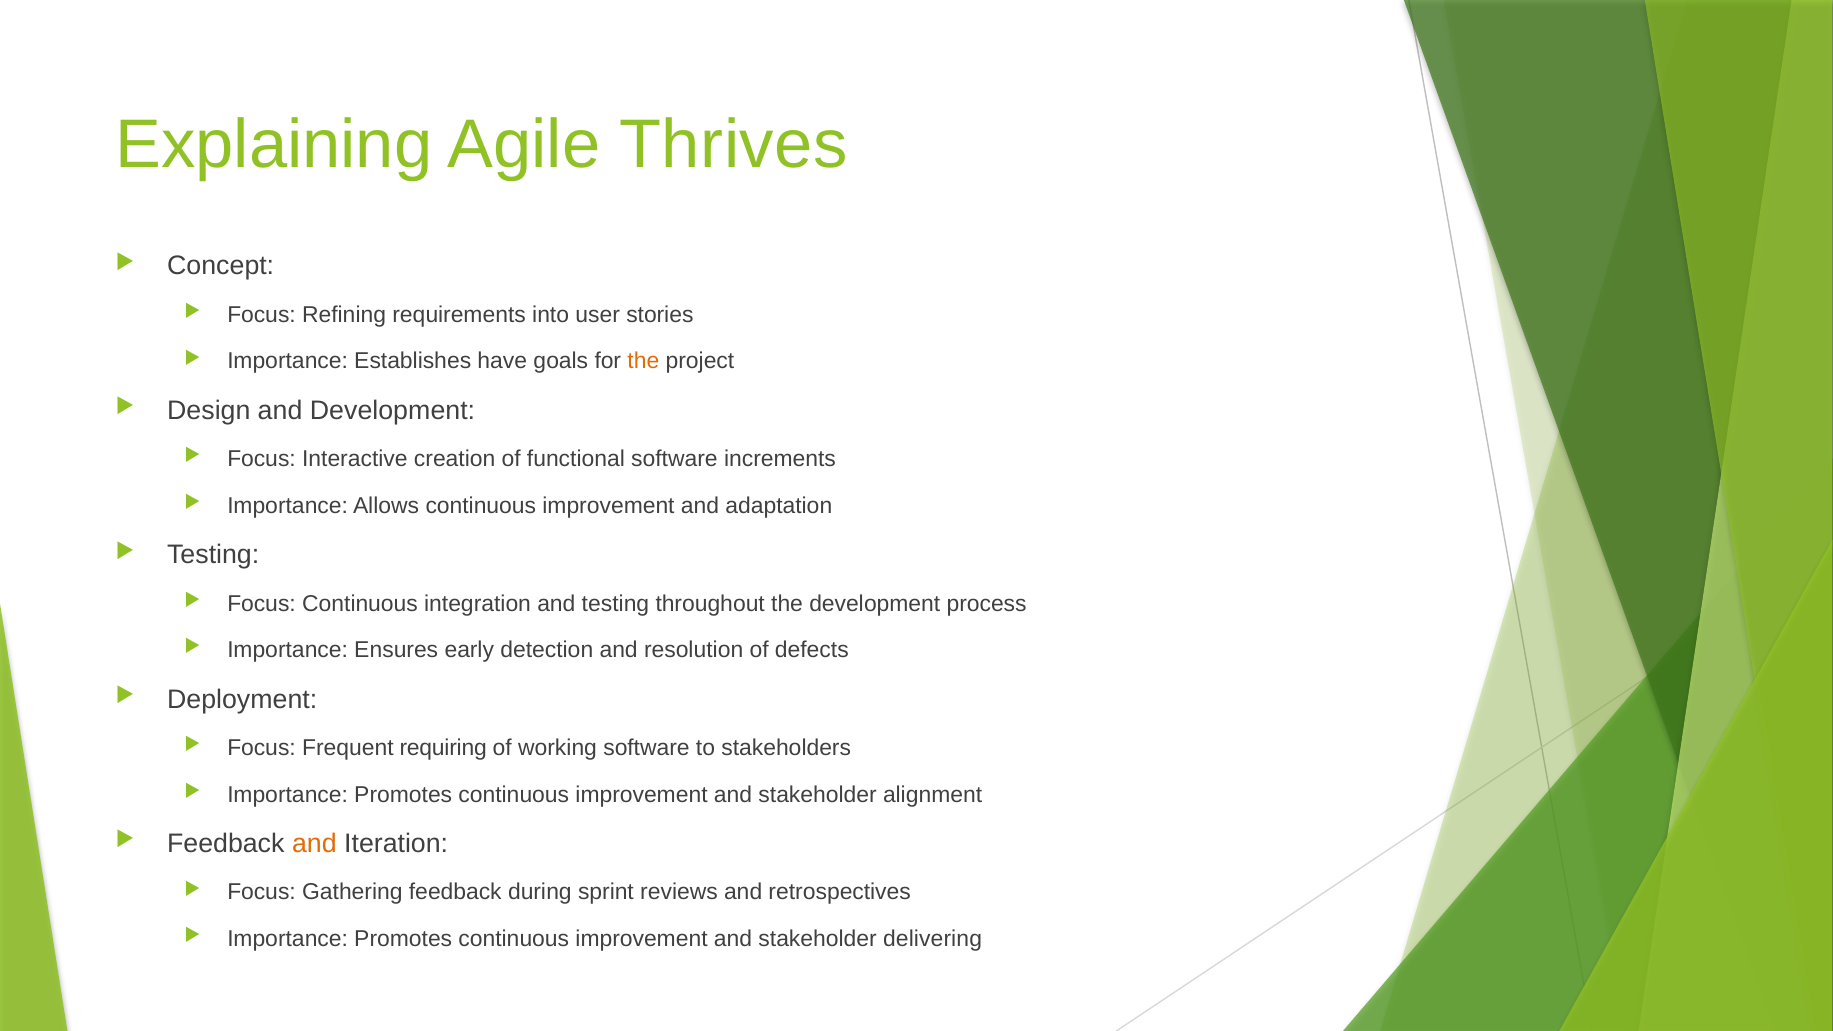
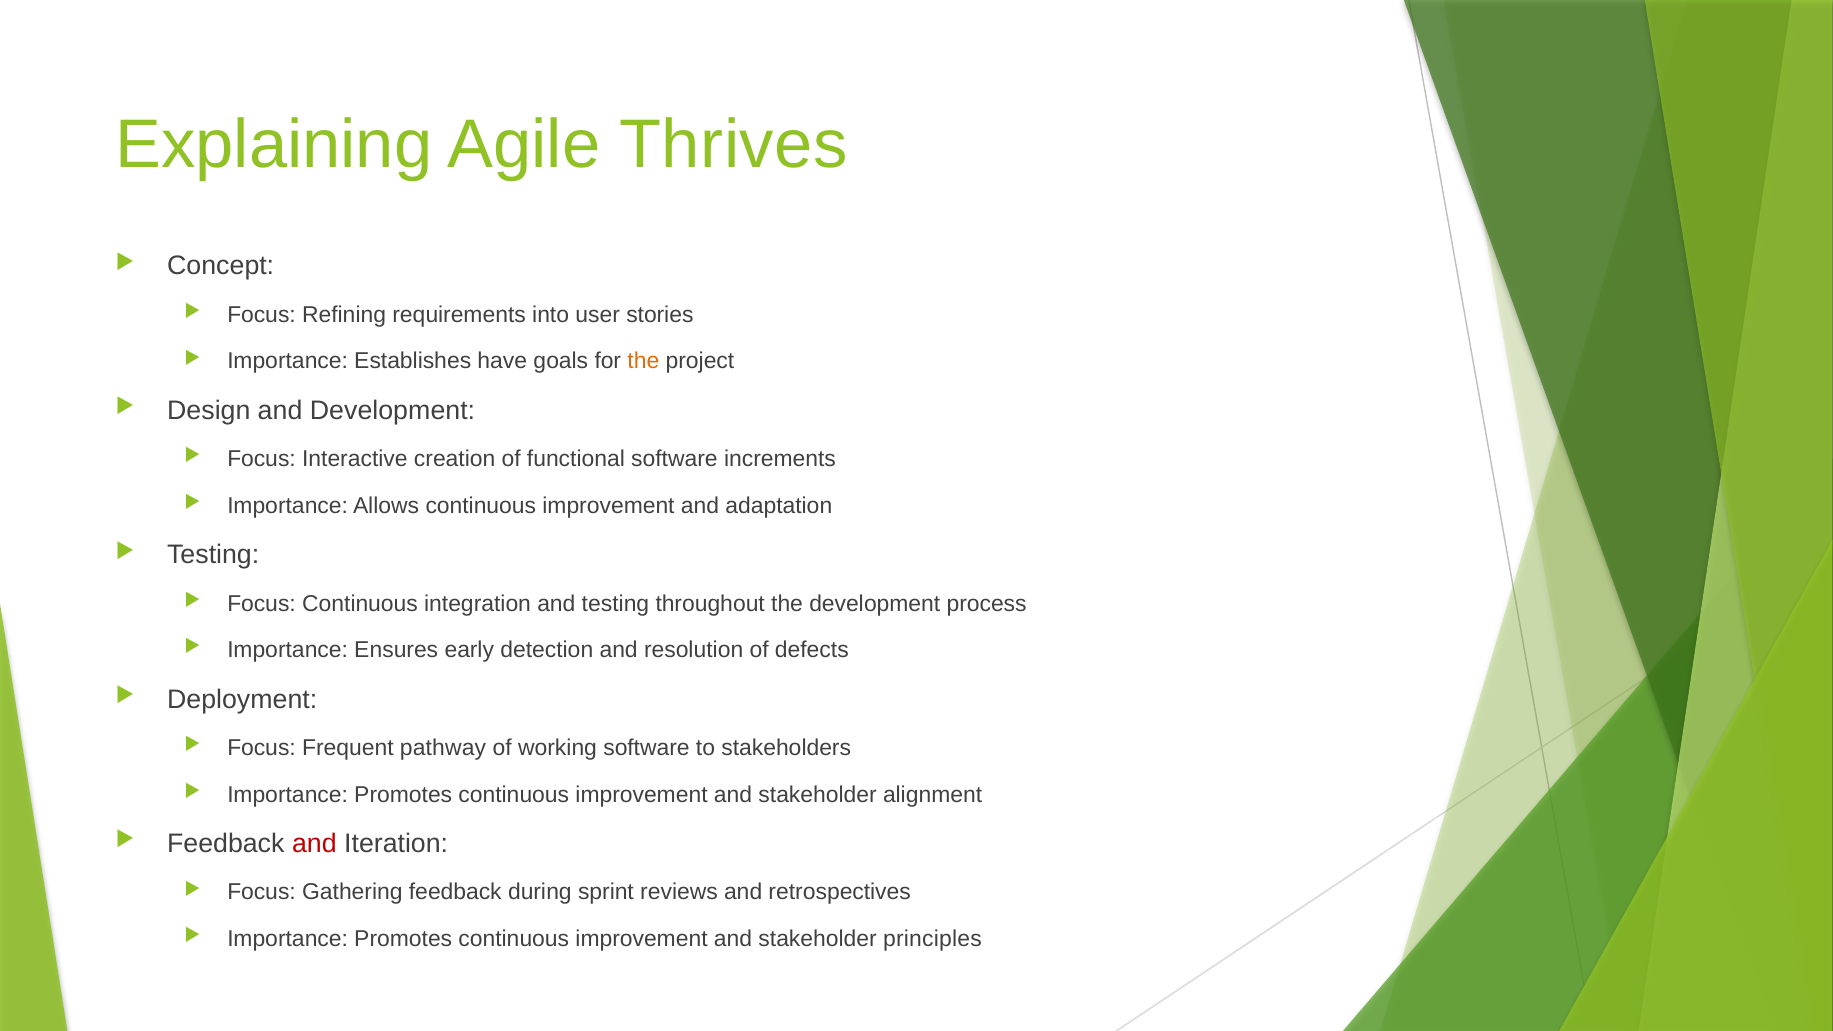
requiring: requiring -> pathway (443, 748)
and colour: orange -> red (314, 844)
delivering: delivering -> principles (932, 939)
